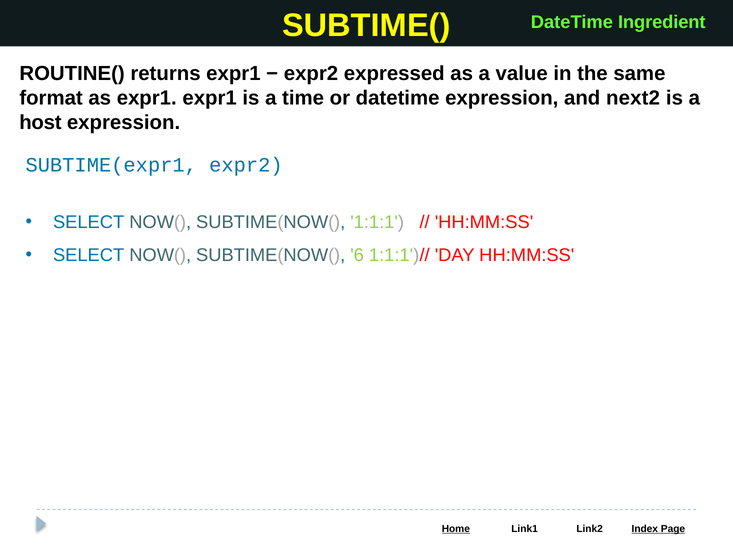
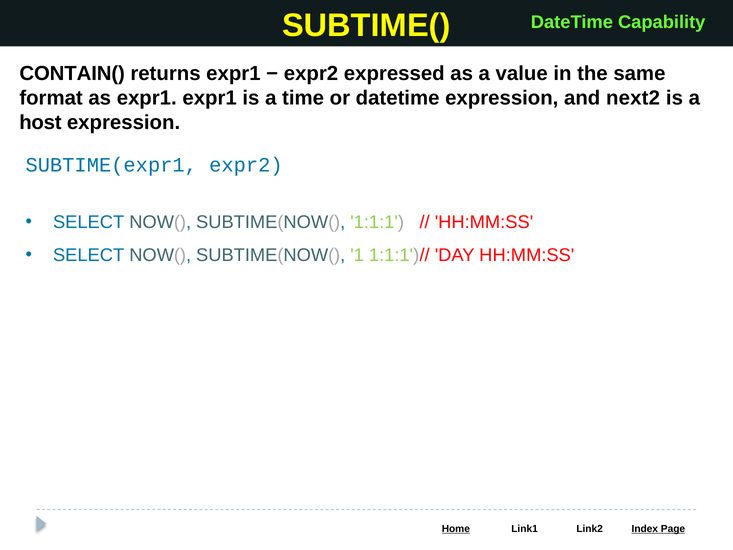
Ingredient: Ingredient -> Capability (662, 22)
ROUTINE(: ROUTINE( -> CONTAIN( (72, 74)
6: 6 -> 1 (357, 255)
